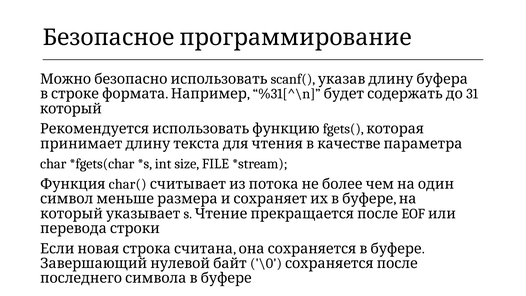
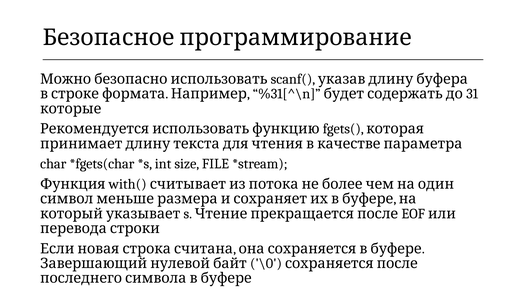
который: который -> которые (71, 109)
char(: char( -> with( (128, 184)
